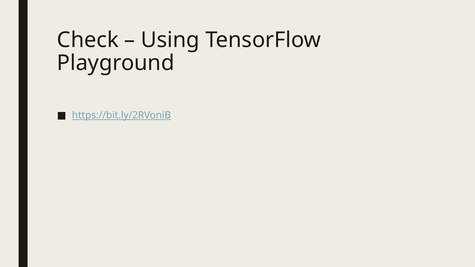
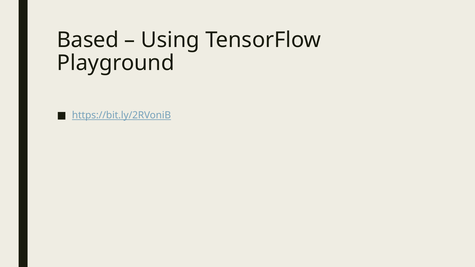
Check: Check -> Based (88, 40)
